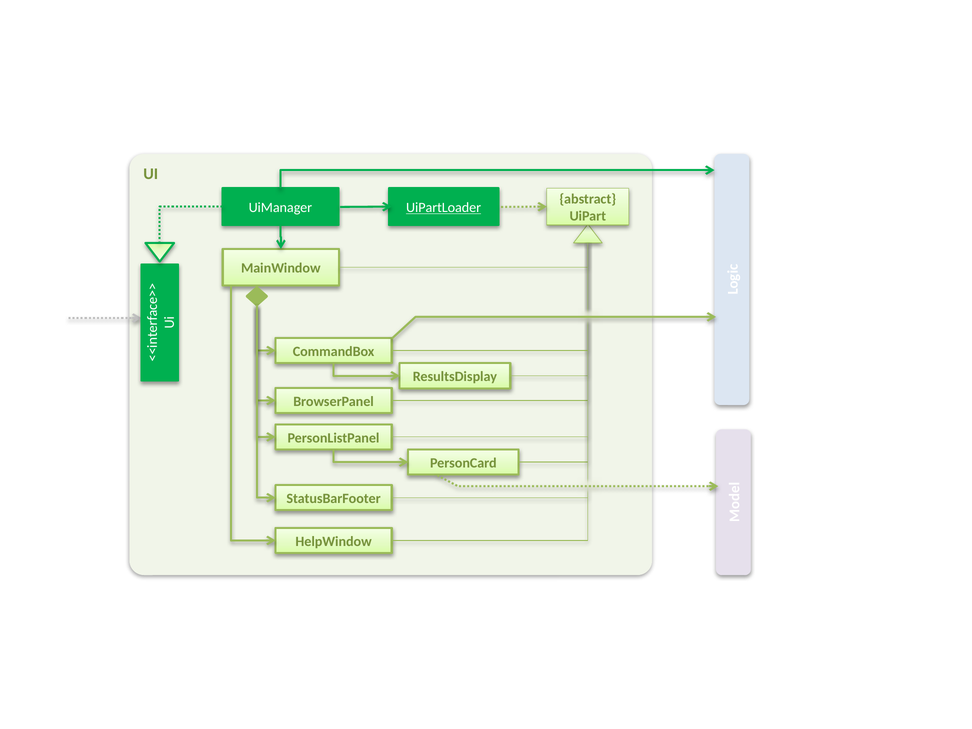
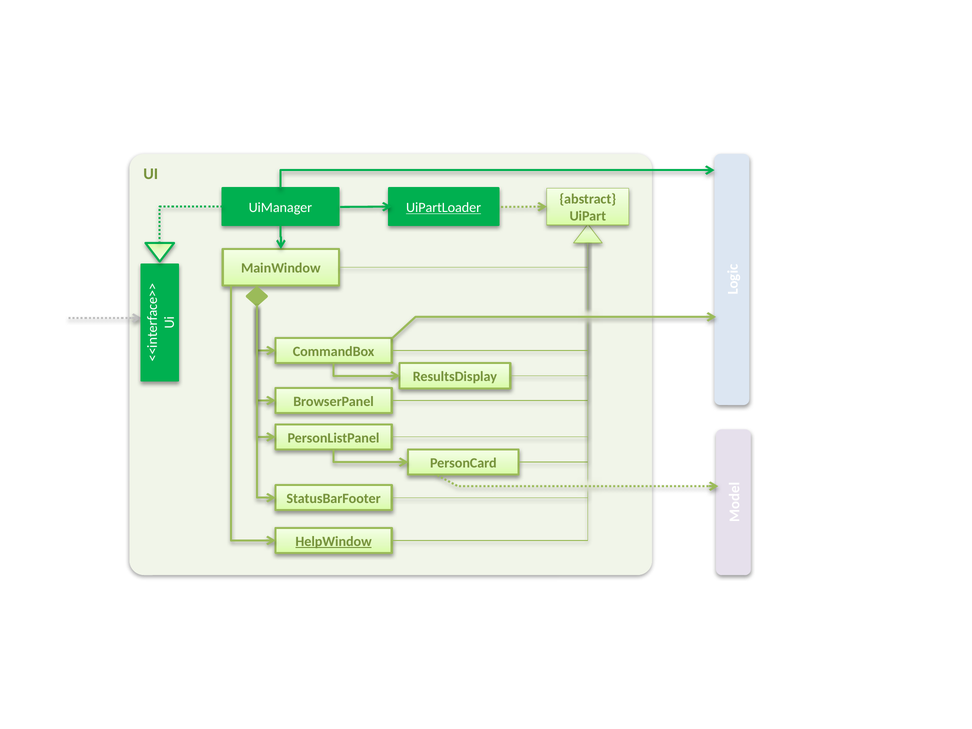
HelpWindow underline: none -> present (334, 541)
